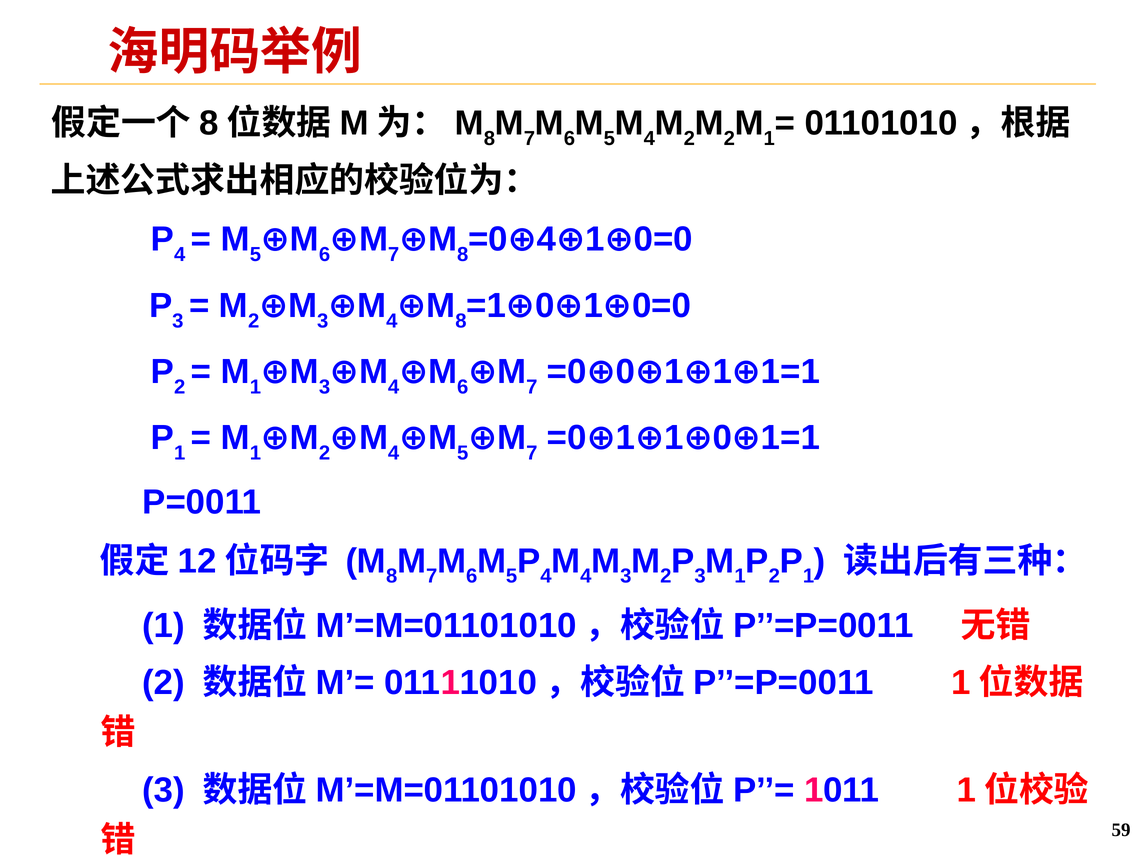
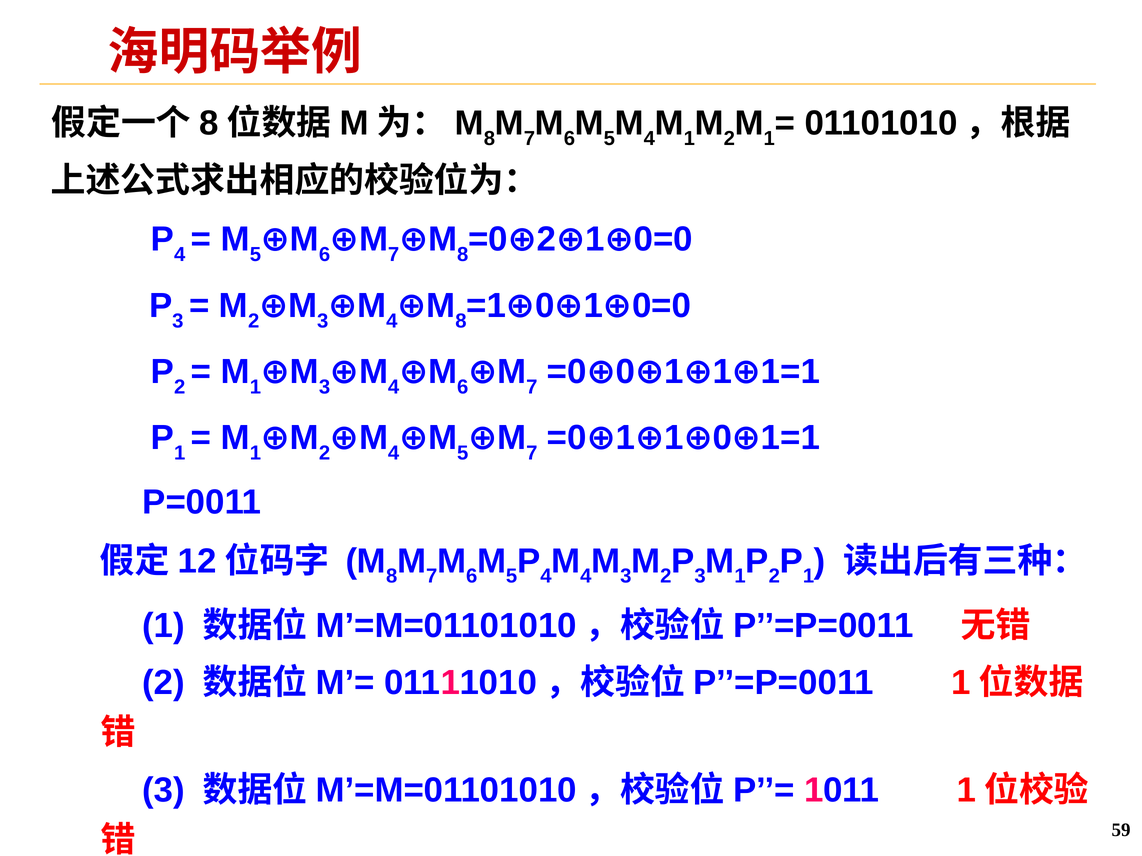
2: 2 -> 1 (689, 139)
4: 4 -> 2 (547, 240)
